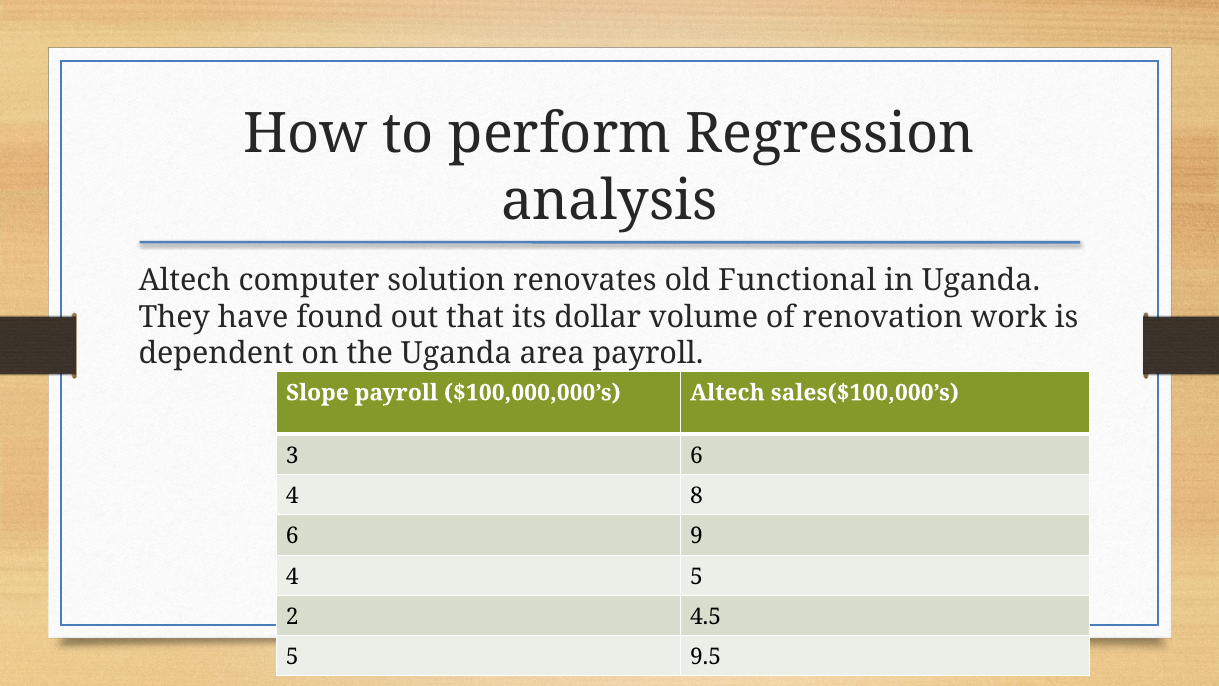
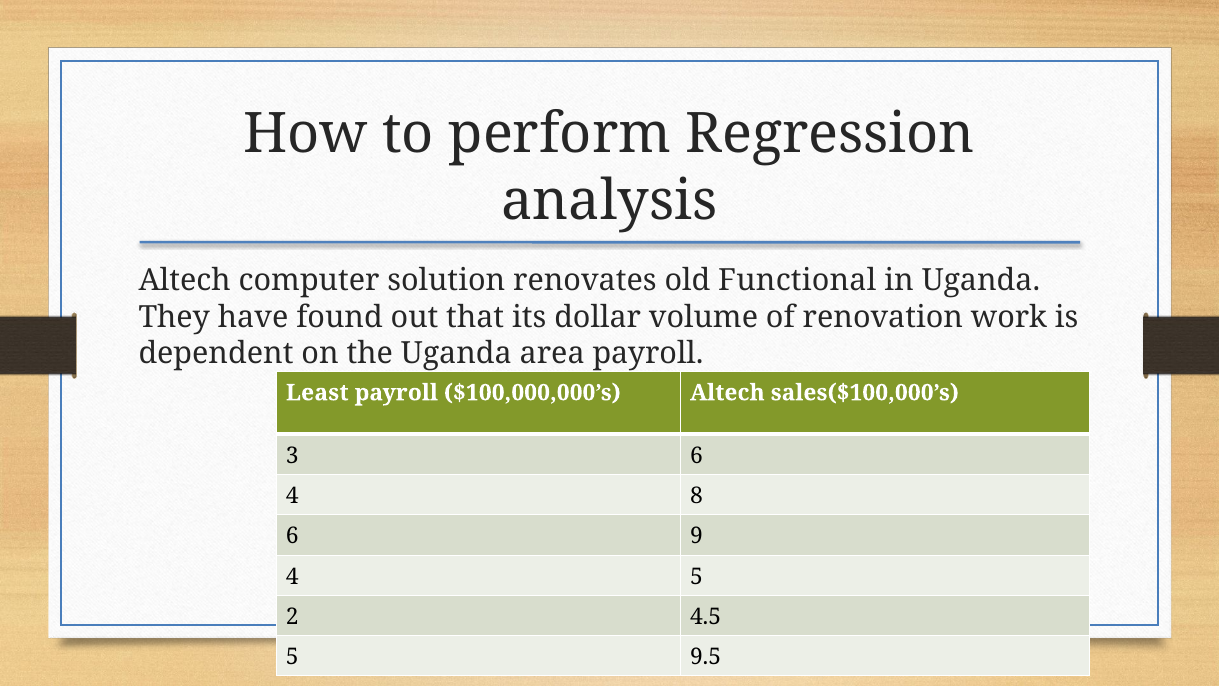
Slope: Slope -> Least (317, 393)
